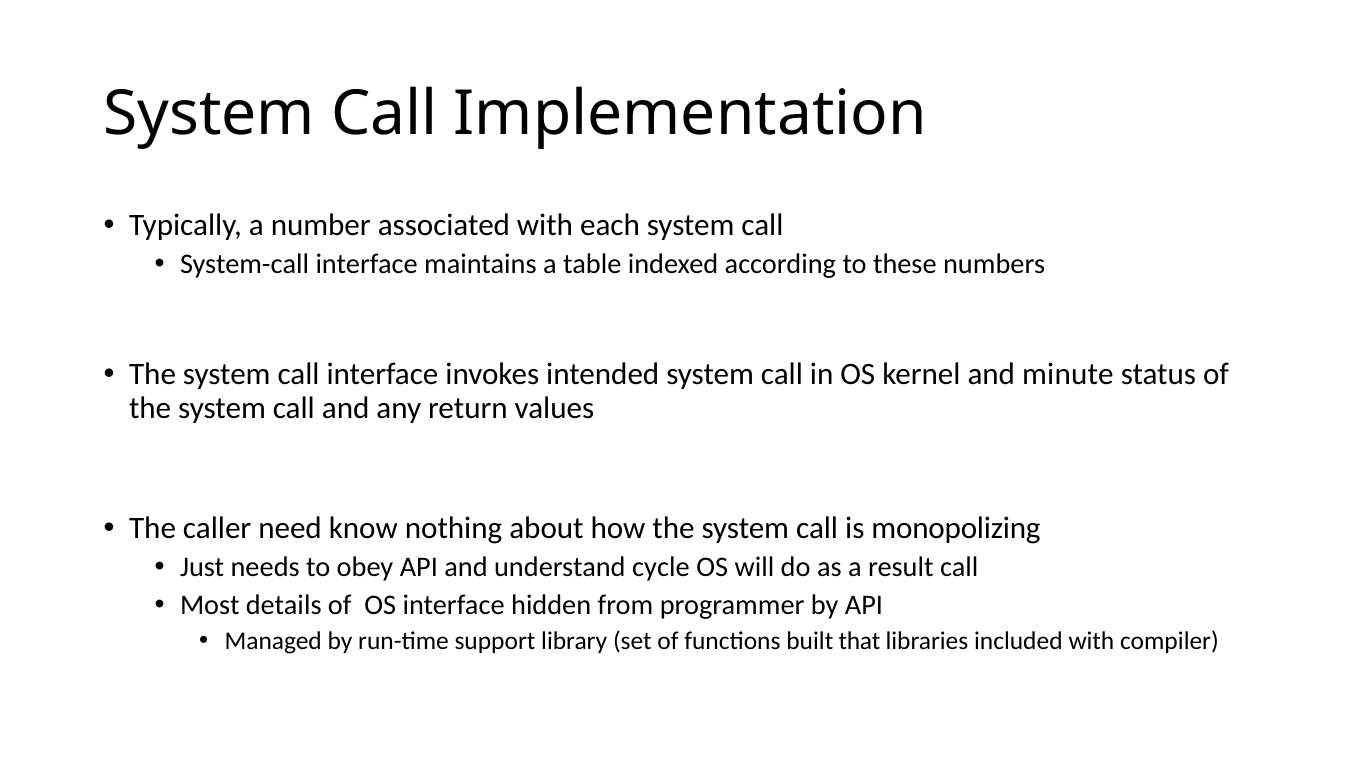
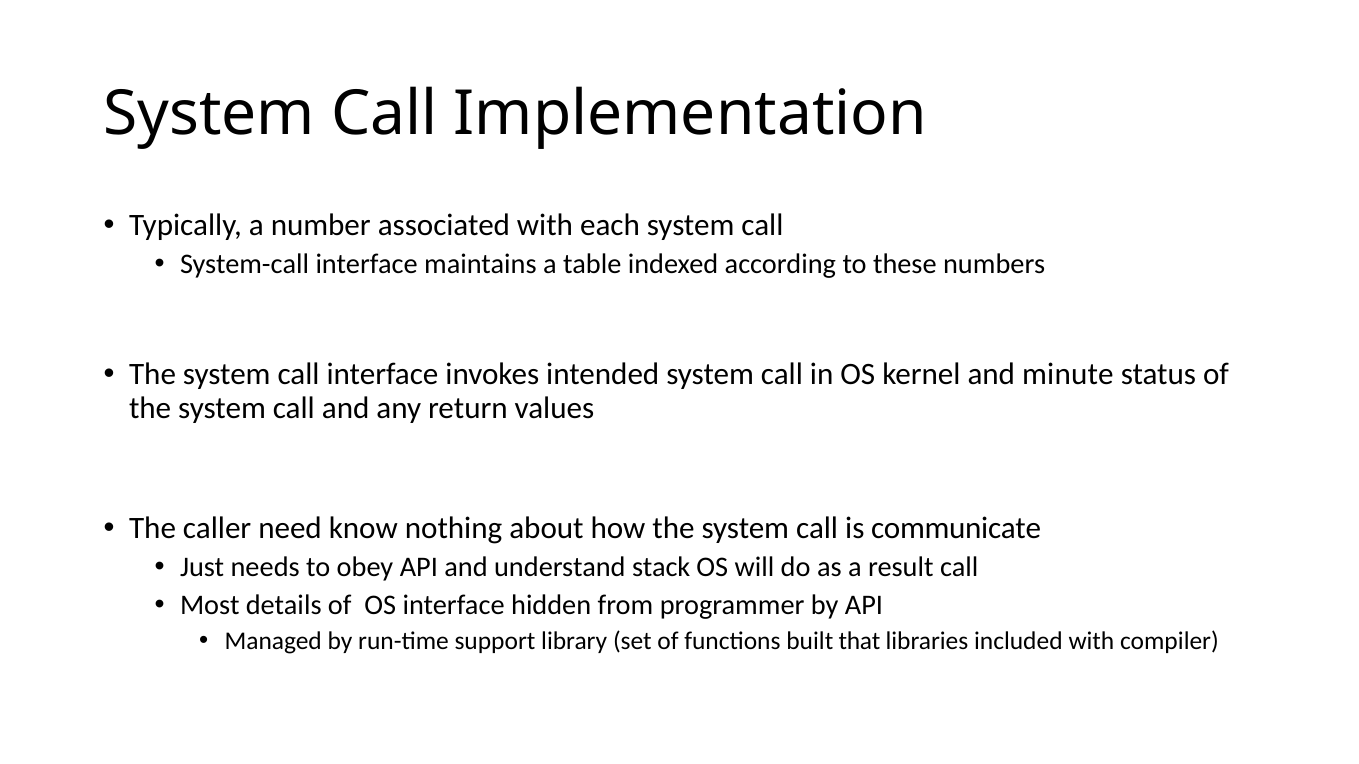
monopolizing: monopolizing -> communicate (956, 529)
cycle: cycle -> stack (661, 568)
